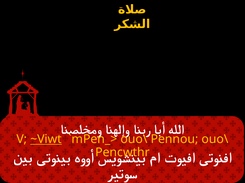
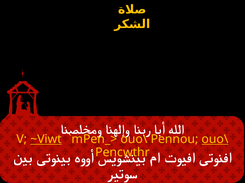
ouo\ underline: none -> present (215, 140)
